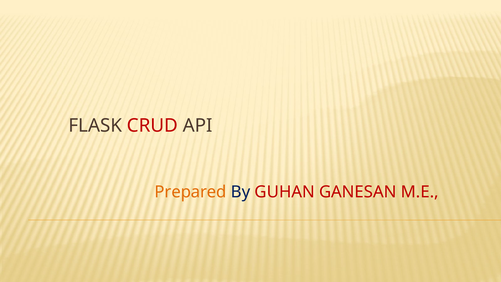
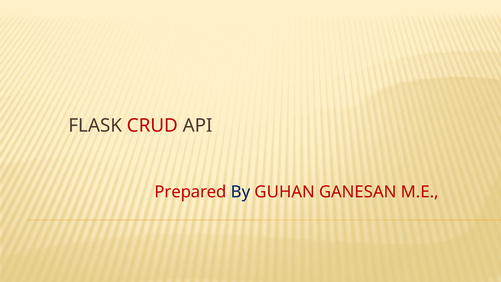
Prepared colour: orange -> red (191, 192)
